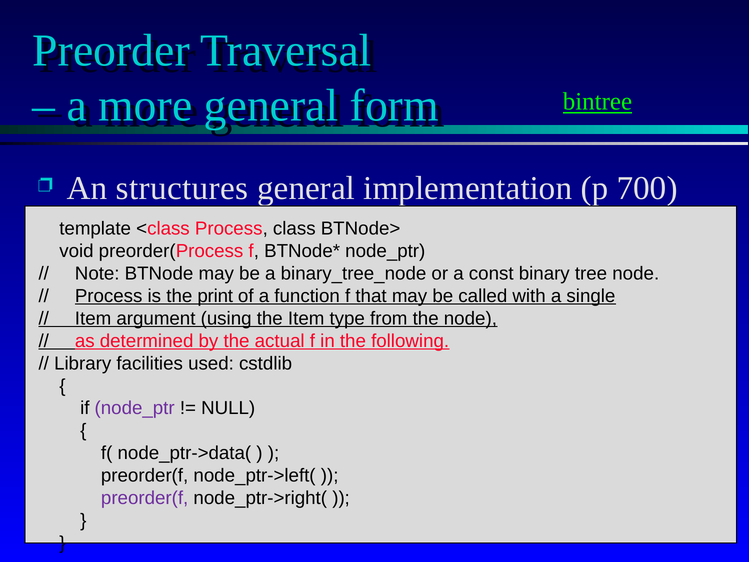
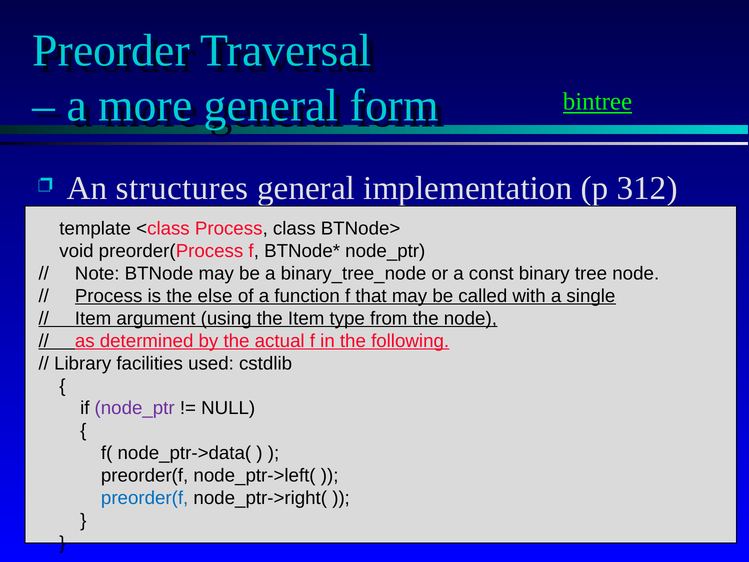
700: 700 -> 312 (647, 188)
print: print -> else (215, 296)
preorder(f colour: purple -> blue (145, 498)
